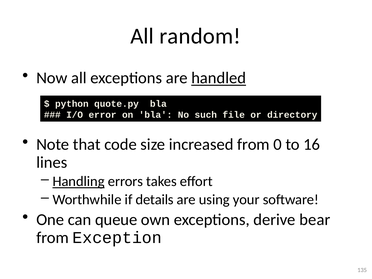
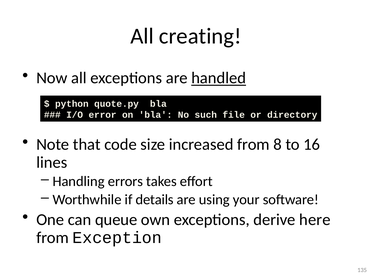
random: random -> creating (200, 36)
0: 0 -> 8 (278, 145)
Handling underline: present -> none (79, 181)
bear: bear -> here (315, 220)
